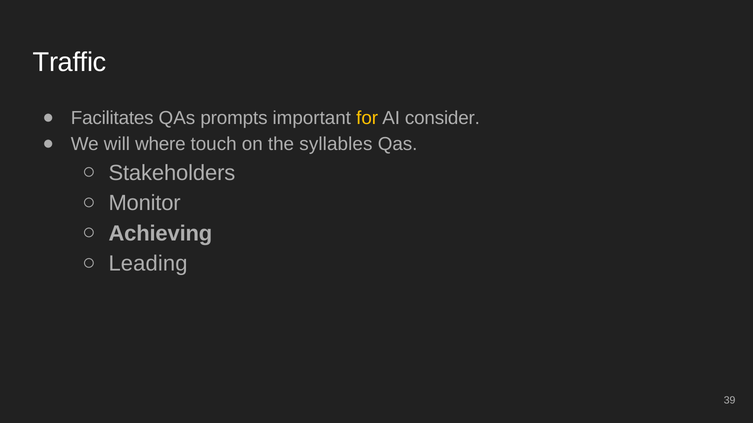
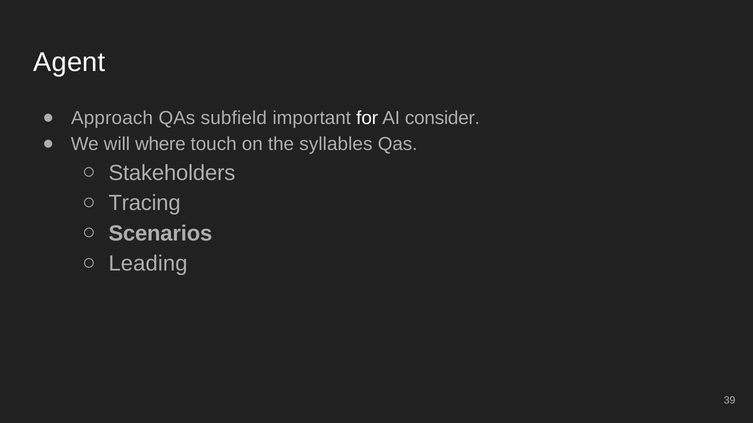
Traffic: Traffic -> Agent (69, 62)
Facilitates: Facilitates -> Approach (112, 118)
prompts: prompts -> subfield (234, 118)
for colour: yellow -> white (367, 118)
Monitor: Monitor -> Tracing (145, 203)
Achieving: Achieving -> Scenarios (160, 234)
